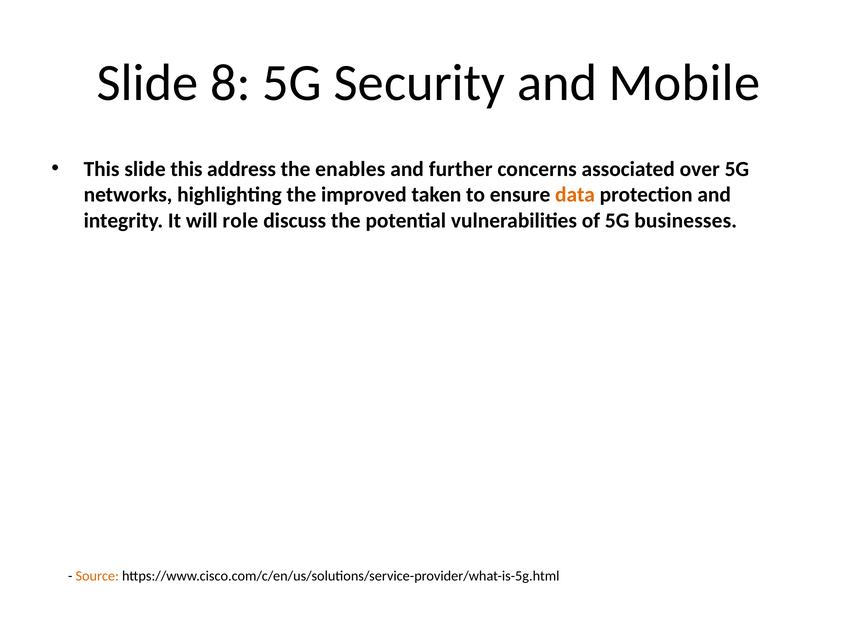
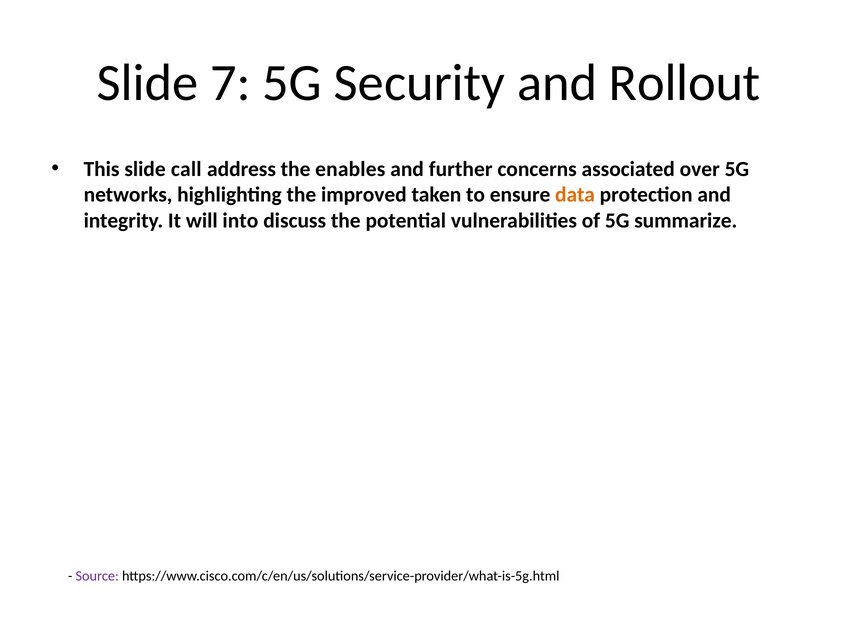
8: 8 -> 7 (230, 83)
Mobile: Mobile -> Rollout (685, 83)
slide this: this -> call (186, 169)
role: role -> into (240, 220)
businesses: businesses -> summarize (686, 220)
Source colour: orange -> purple (97, 576)
